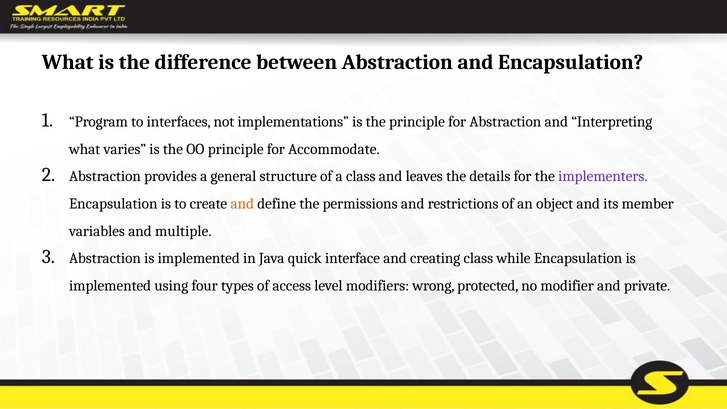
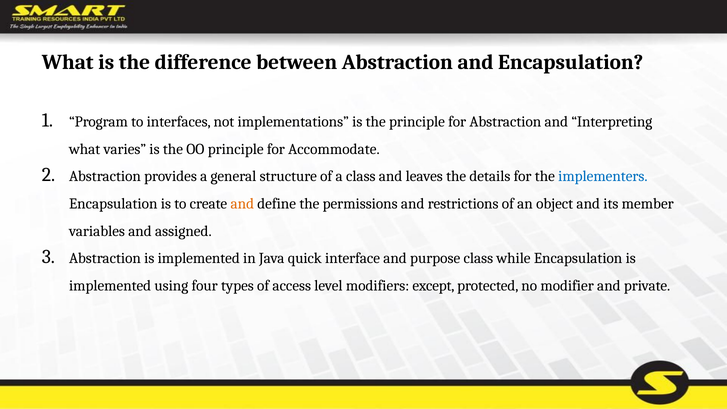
implementers colour: purple -> blue (603, 176)
multiple: multiple -> assigned (183, 231)
creating: creating -> purpose (435, 258)
wrong: wrong -> except (433, 286)
